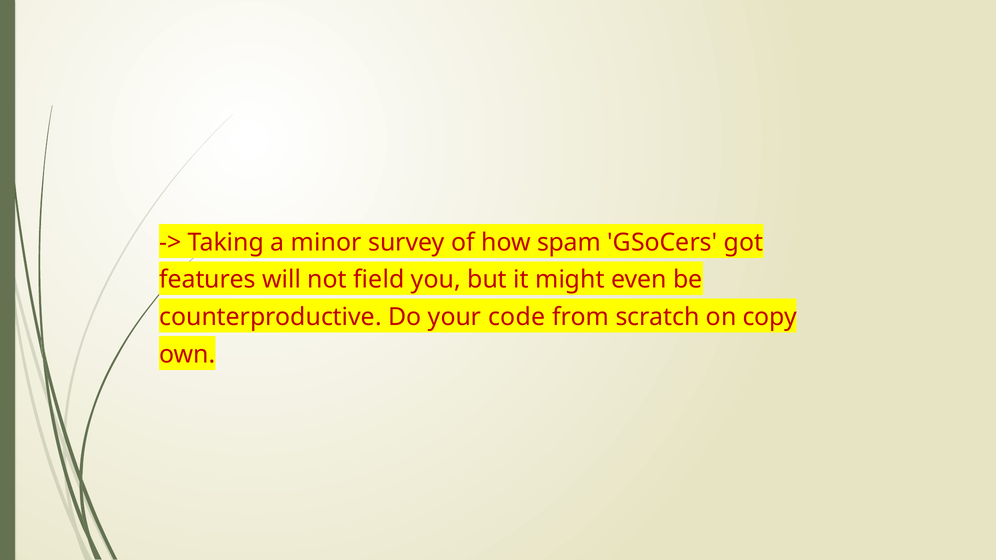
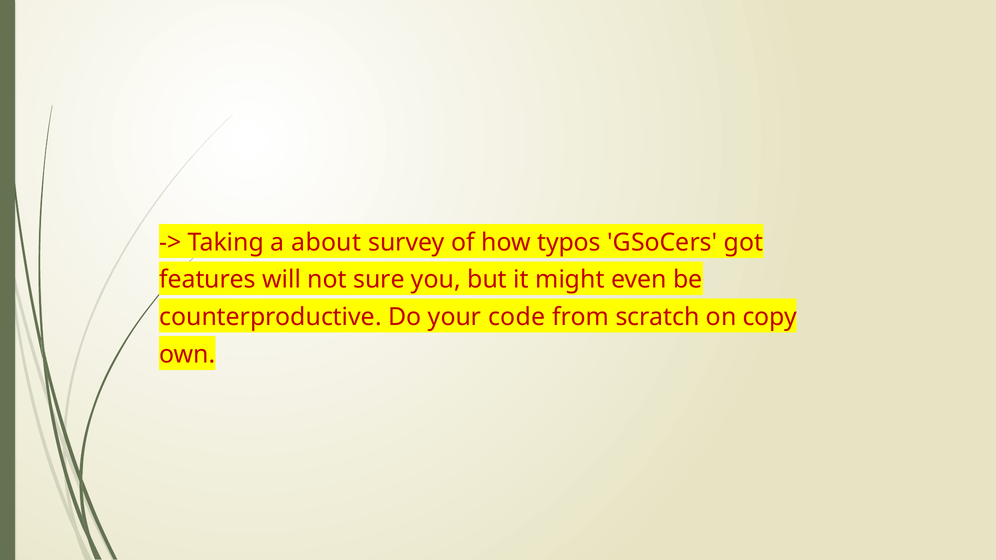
minor: minor -> about (326, 242)
spam: spam -> typos (569, 242)
field: field -> sure (379, 280)
